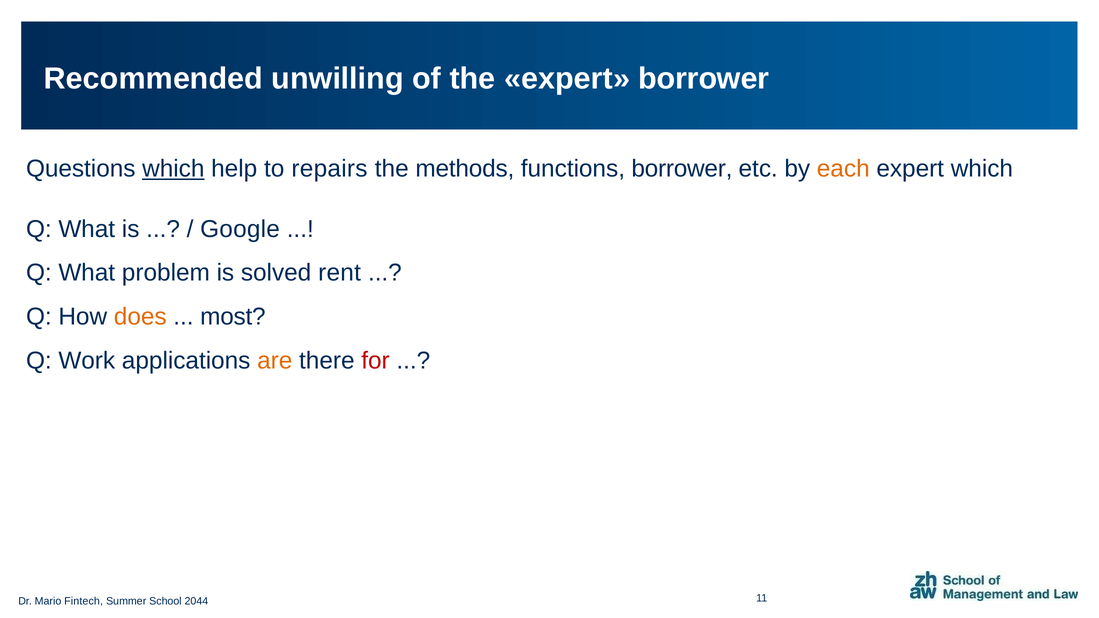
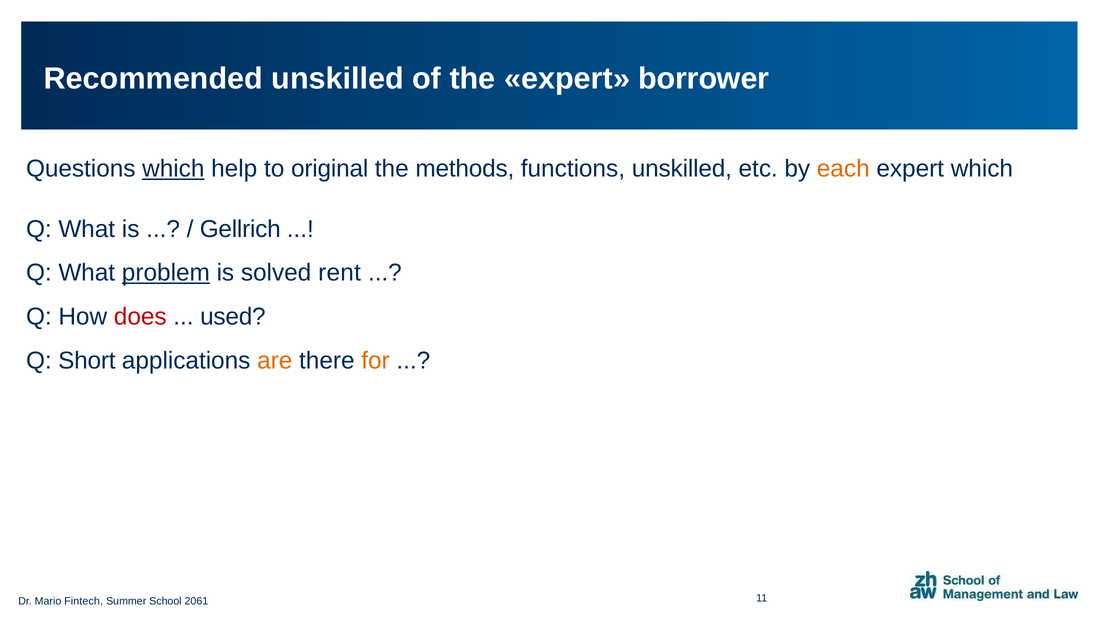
Recommended unwilling: unwilling -> unskilled (338, 79)
repairs: repairs -> original (330, 169)
functions borrower: borrower -> unskilled (682, 169)
Google: Google -> Gellrich (240, 229)
problem underline: none -> present (166, 273)
does colour: orange -> red (140, 317)
most: most -> used (233, 317)
Work: Work -> Short (87, 361)
for colour: red -> orange (376, 361)
2044: 2044 -> 2061 (196, 601)
